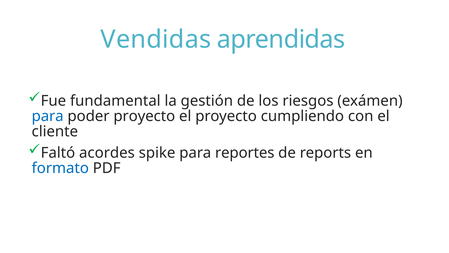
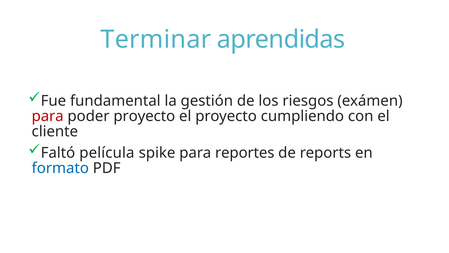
Vendidas: Vendidas -> Terminar (156, 39)
para colour: blue -> red (48, 116)
acordes: acordes -> película (107, 153)
